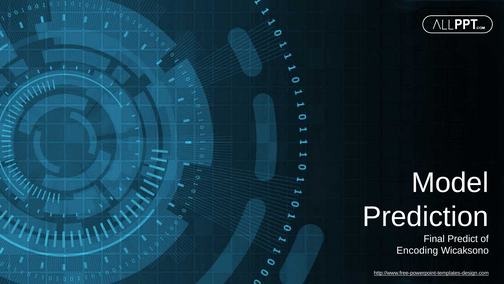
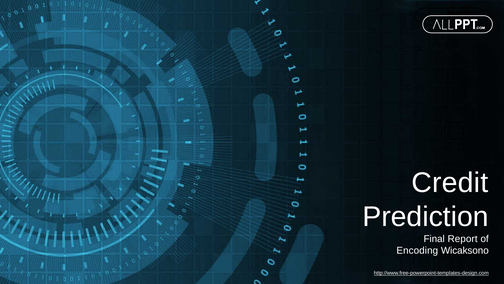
Model: Model -> Credit (450, 183)
Predict: Predict -> Report (463, 239)
